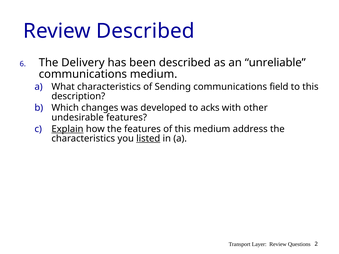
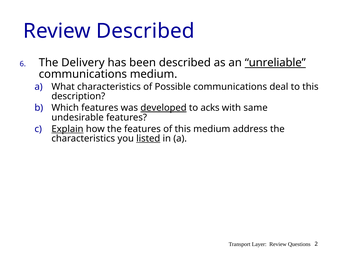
unreliable underline: none -> present (275, 63)
Sending: Sending -> Possible (173, 87)
field: field -> deal (279, 87)
Which changes: changes -> features (100, 108)
developed underline: none -> present (164, 108)
other: other -> same (256, 108)
